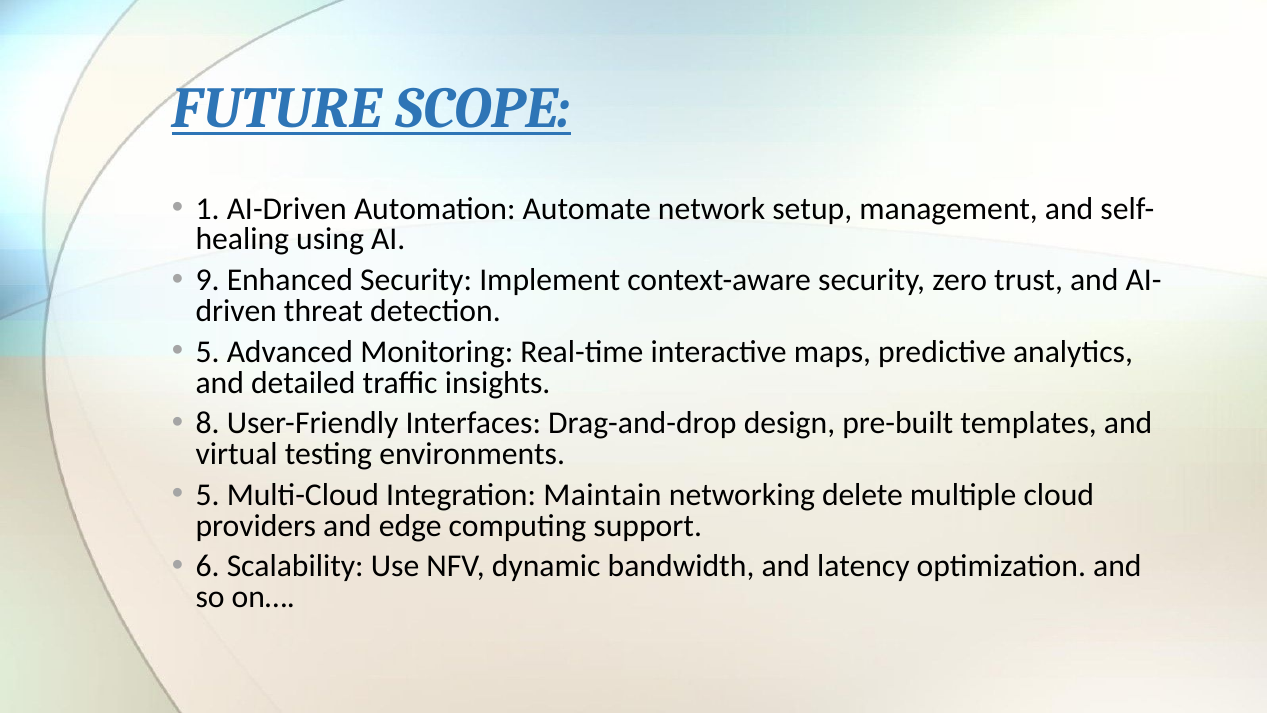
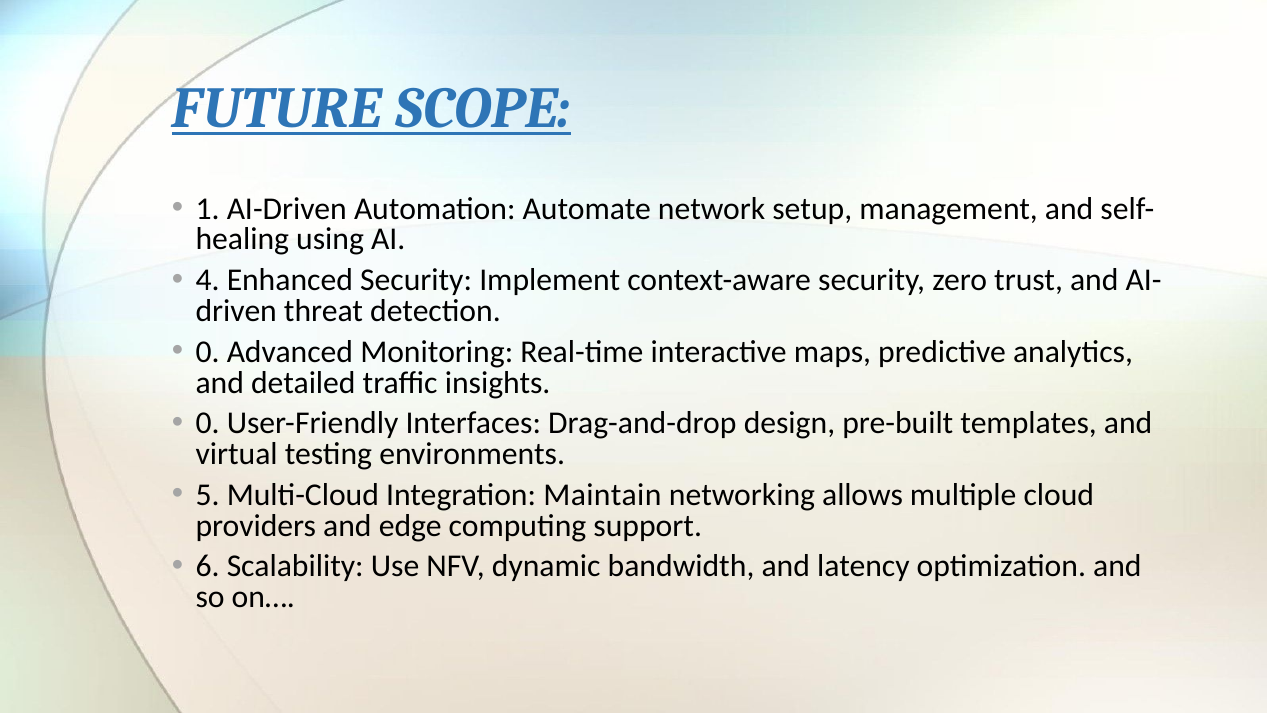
9: 9 -> 4 (208, 280)
5: 5 -> 0 (208, 352)
8: 8 -> 0 (208, 423)
delete: delete -> allows (863, 495)
